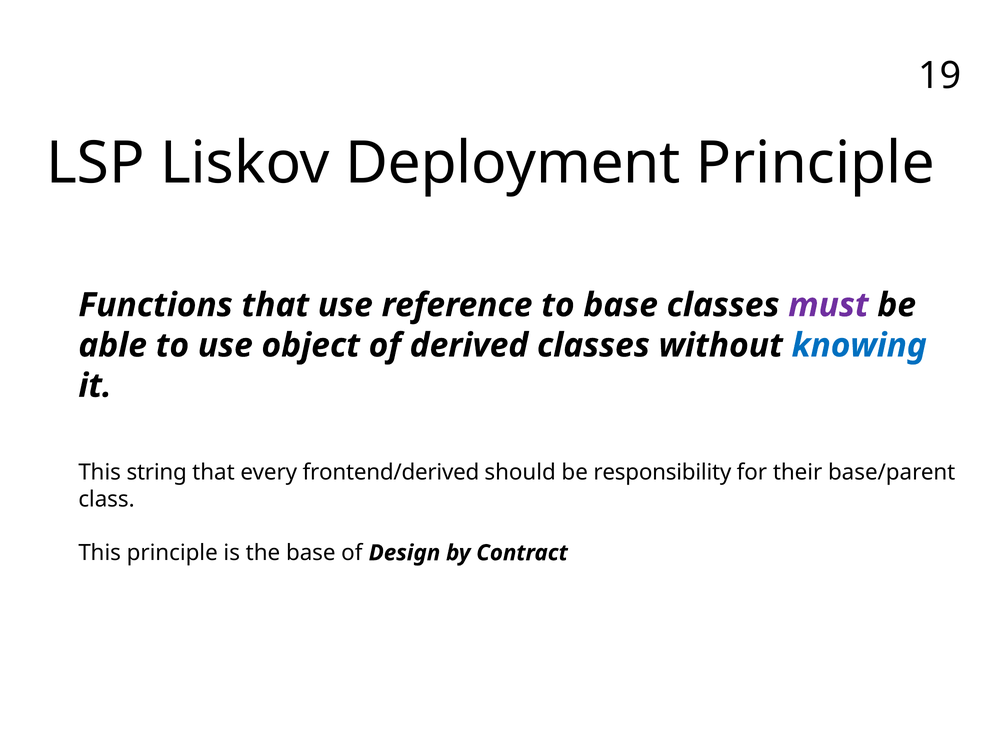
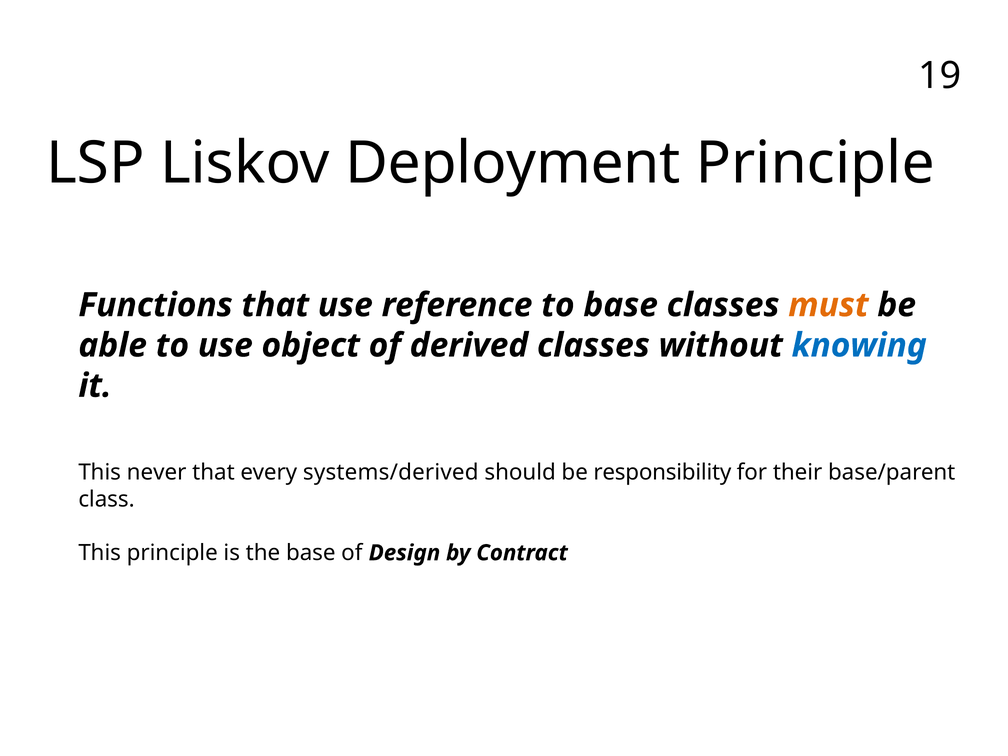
must colour: purple -> orange (828, 305)
string: string -> never (157, 472)
frontend/derived: frontend/derived -> systems/derived (391, 472)
